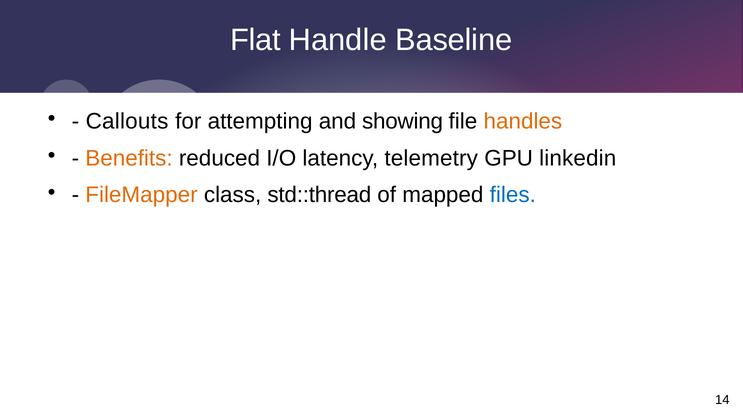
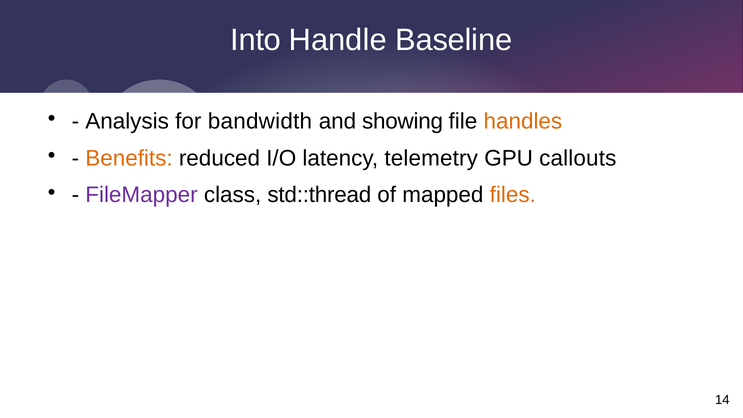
Flat: Flat -> Into (256, 40)
Callouts: Callouts -> Analysis (127, 121)
attempting: attempting -> bandwidth (260, 121)
linkedin: linkedin -> callouts (578, 158)
FileMapper colour: orange -> purple (141, 195)
files colour: blue -> orange (513, 195)
